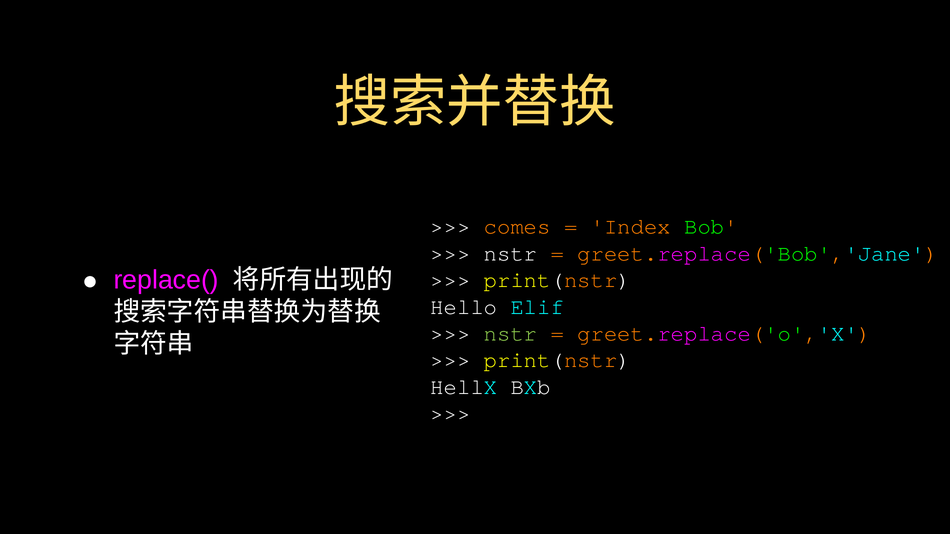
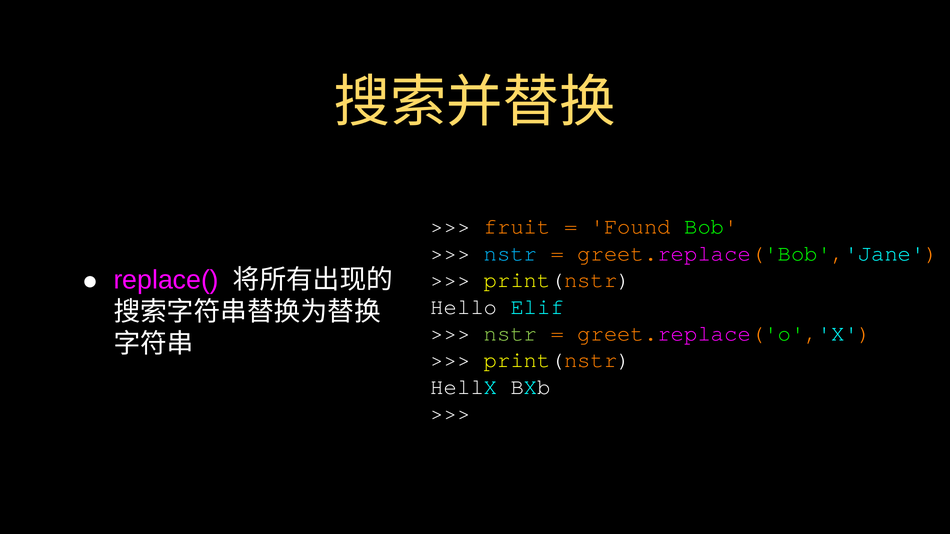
comes: comes -> fruit (517, 227)
Index: Index -> Found (631, 227)
nstr colour: white -> light blue (511, 254)
